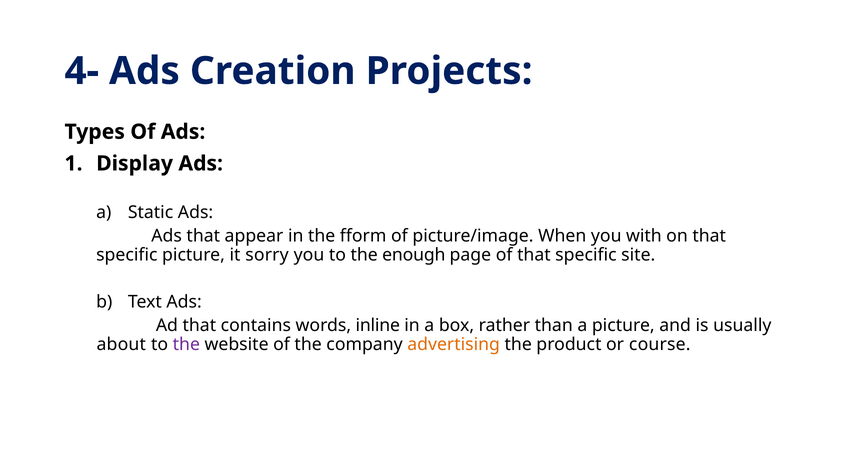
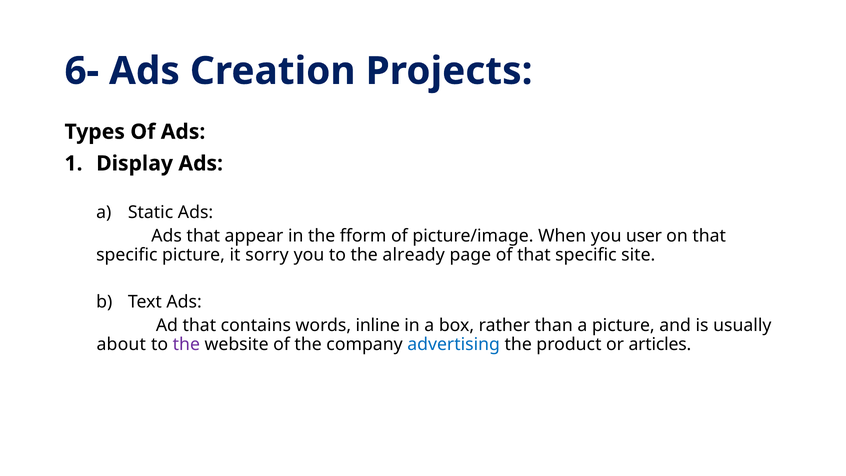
4-: 4- -> 6- (82, 71)
with: with -> user (644, 236)
enough: enough -> already (414, 255)
advertising colour: orange -> blue (454, 344)
course: course -> articles (660, 344)
